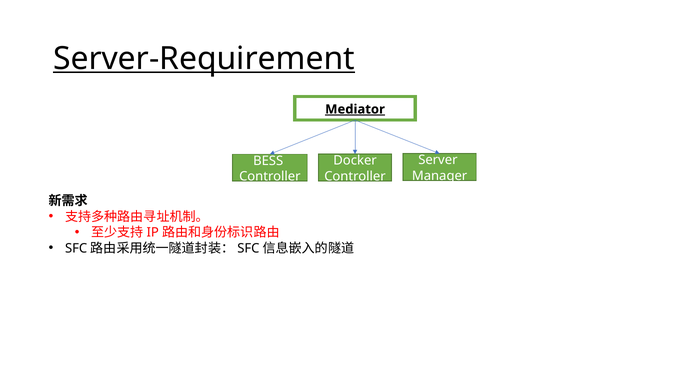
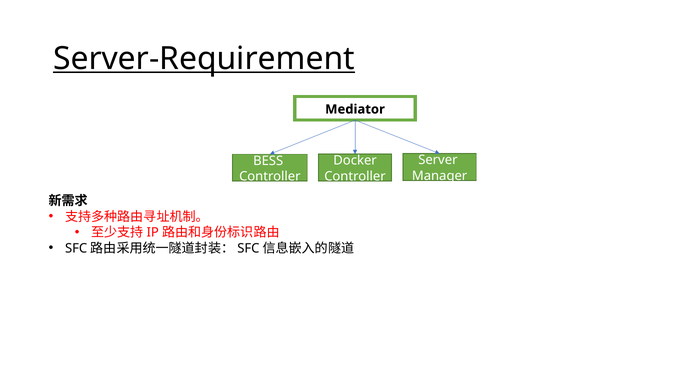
Mediator underline: present -> none (355, 109)
